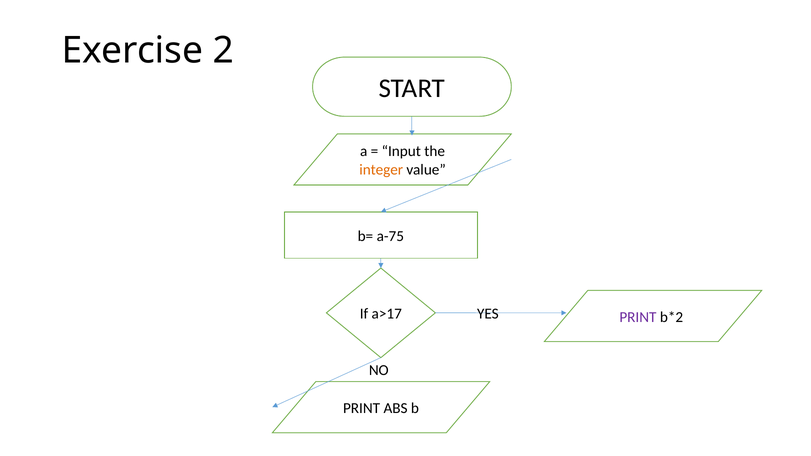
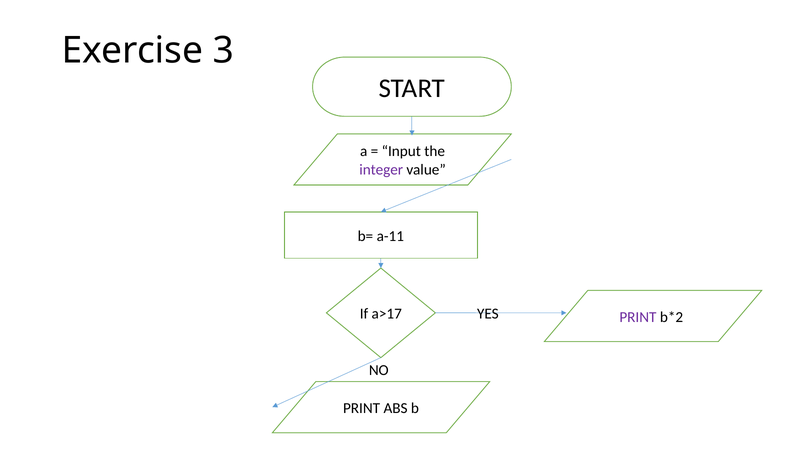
2: 2 -> 3 (223, 50)
integer colour: orange -> purple (381, 170)
a-75: a-75 -> a-11 (390, 236)
